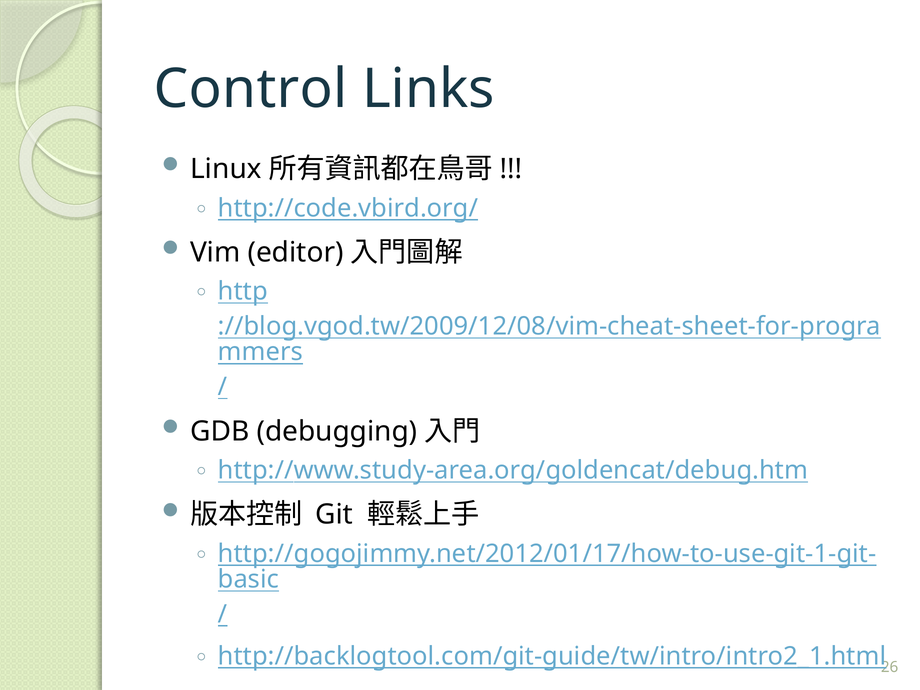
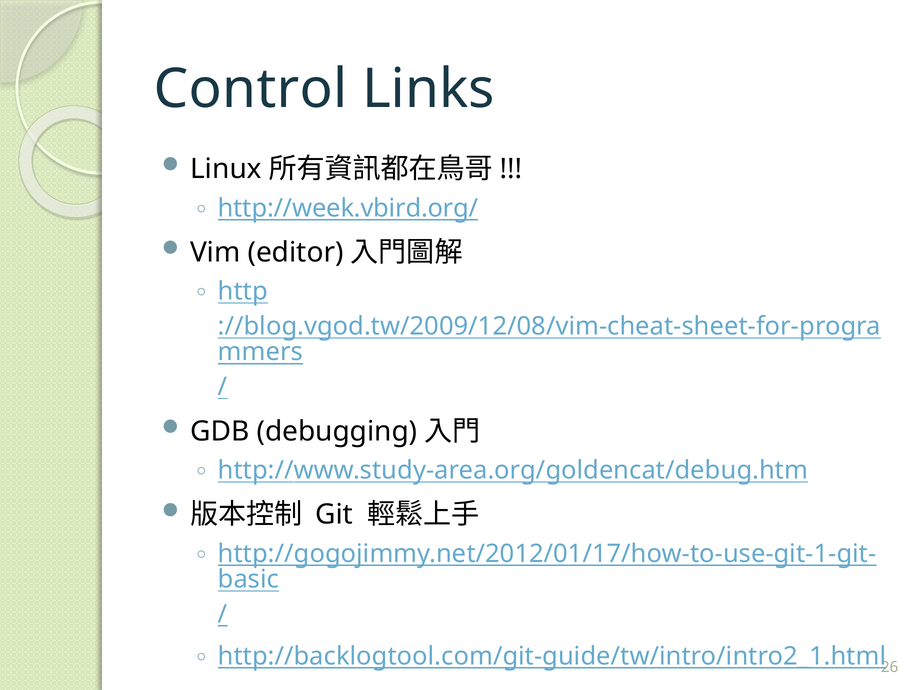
http://code.vbird.org/: http://code.vbird.org/ -> http://week.vbird.org/ (348, 208)
